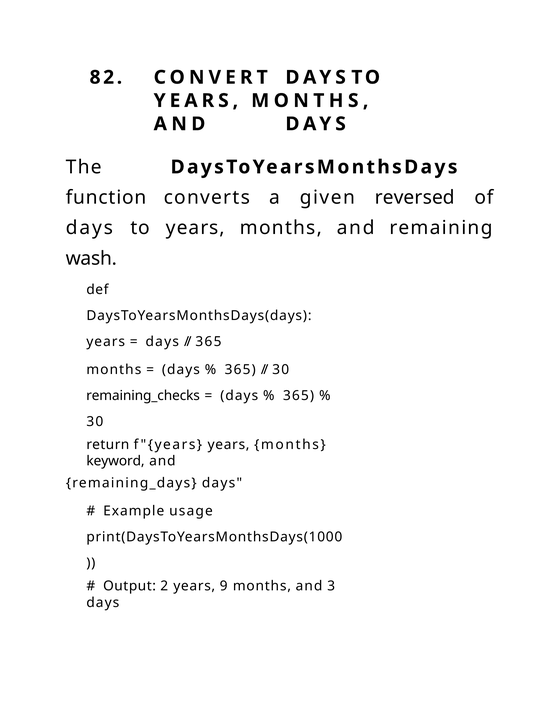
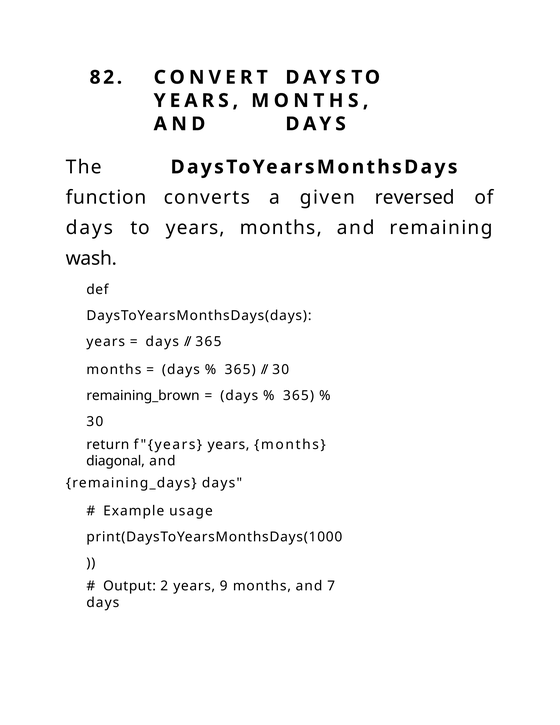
remaining_checks: remaining_checks -> remaining_brown (143, 395)
keyword: keyword -> diagonal (116, 461)
3: 3 -> 7 (331, 586)
